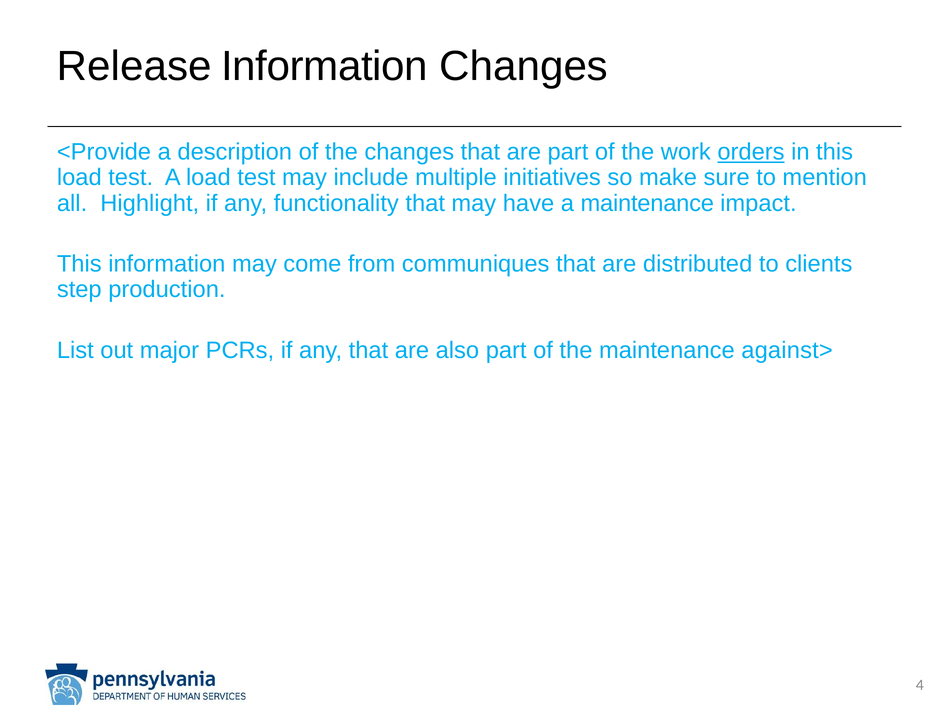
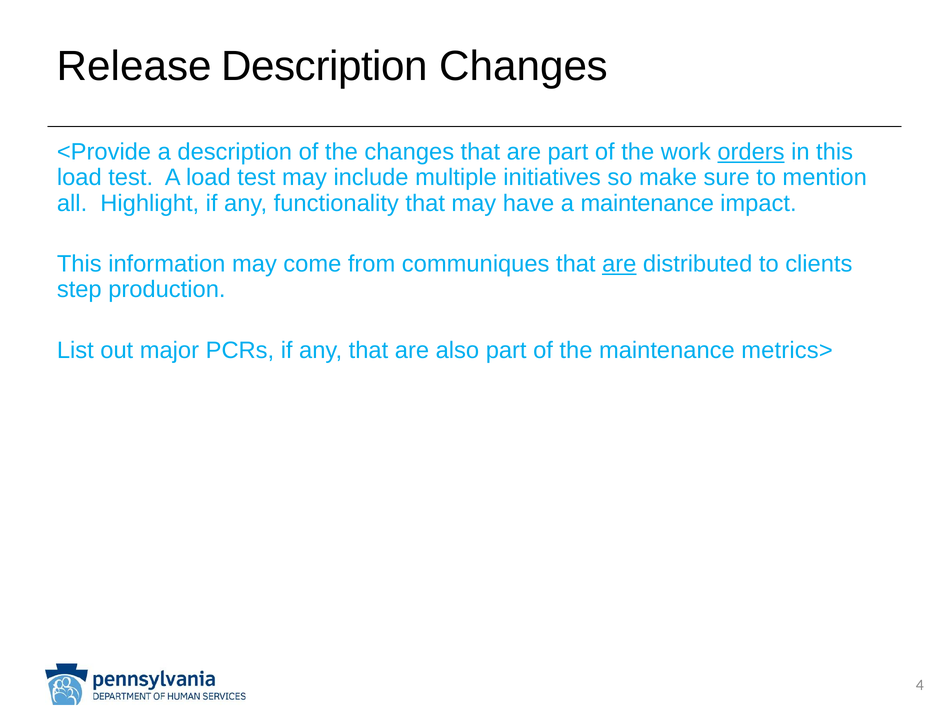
Release Information: Information -> Description (324, 66)
are underline: none -> present (619, 264)
against>: against> -> metrics> (787, 350)
